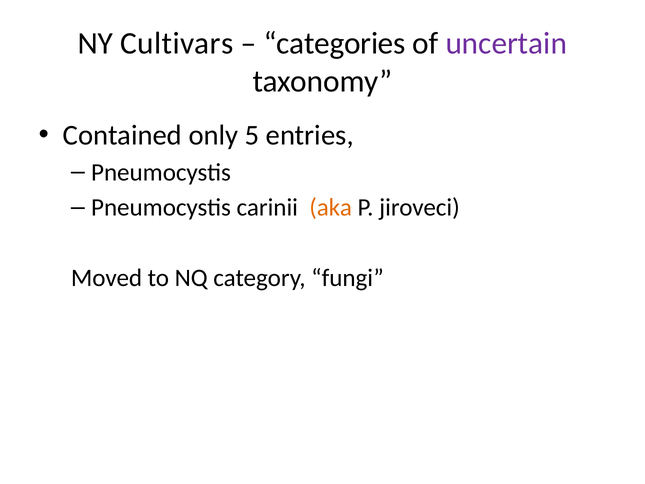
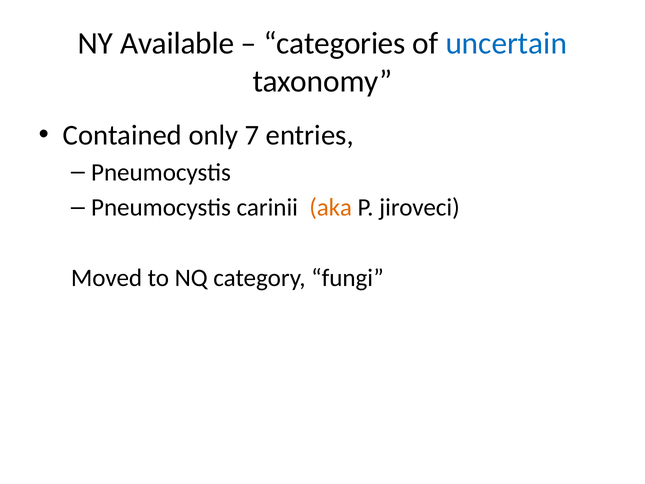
Cultivars: Cultivars -> Available (177, 44)
uncertain colour: purple -> blue (506, 44)
5: 5 -> 7 (252, 135)
